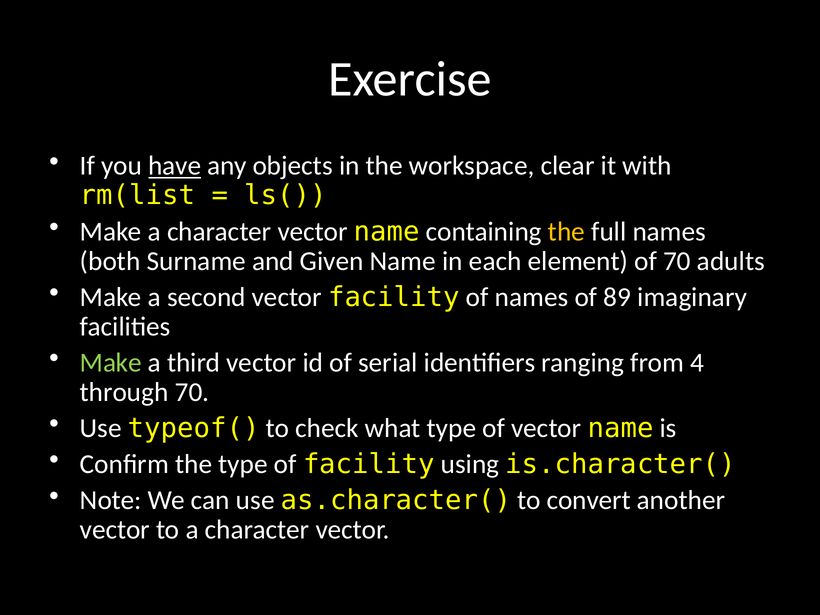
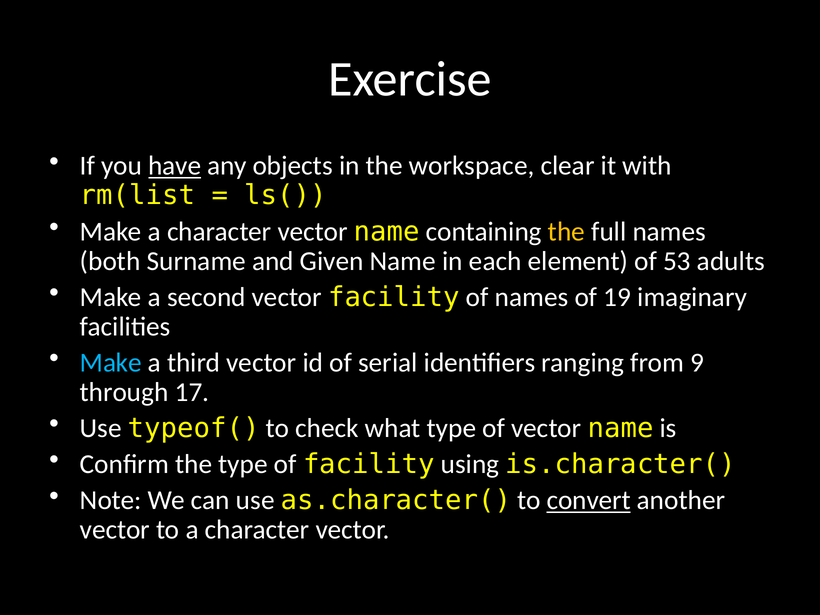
of 70: 70 -> 53 (677, 261)
89: 89 -> 19 (617, 297)
Make colour: light green -> light blue (111, 363)
4: 4 -> 9 (697, 363)
through 70: 70 -> 17 (192, 392)
convert underline: none -> present (589, 500)
